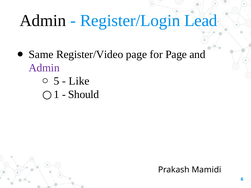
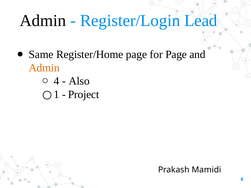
Register/Video: Register/Video -> Register/Home (90, 54)
Admin colour: purple -> orange (44, 68)
5: 5 -> 4 (57, 81)
Like: Like -> Also (79, 81)
Should: Should -> Project (84, 95)
